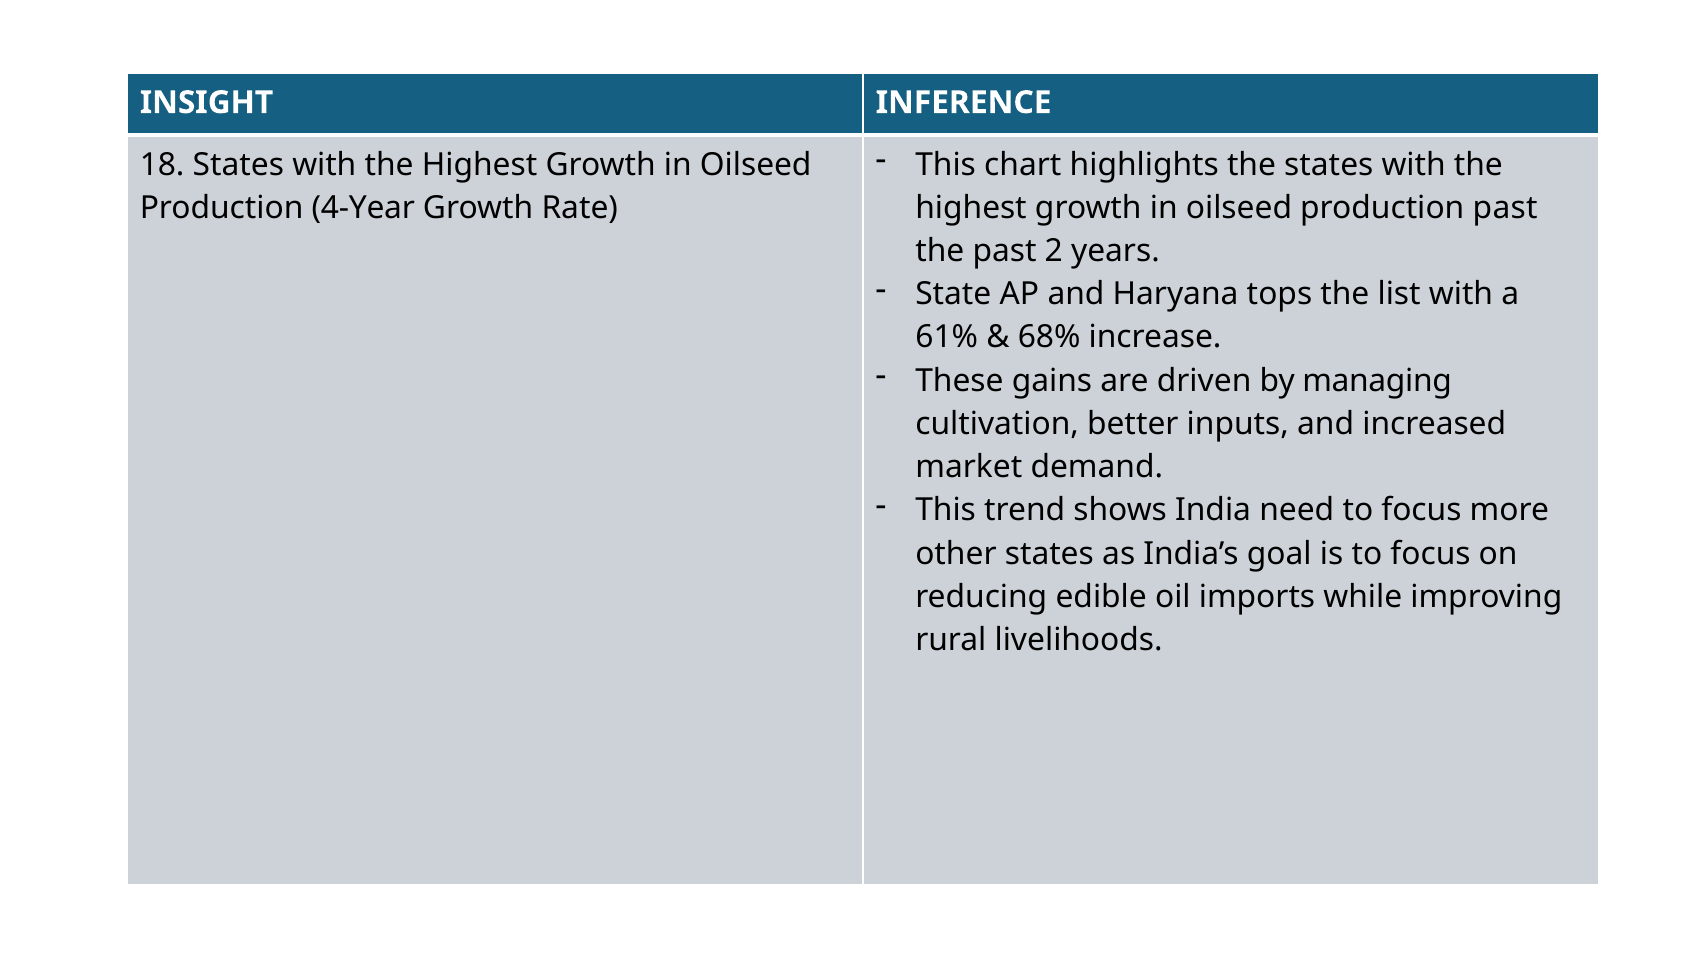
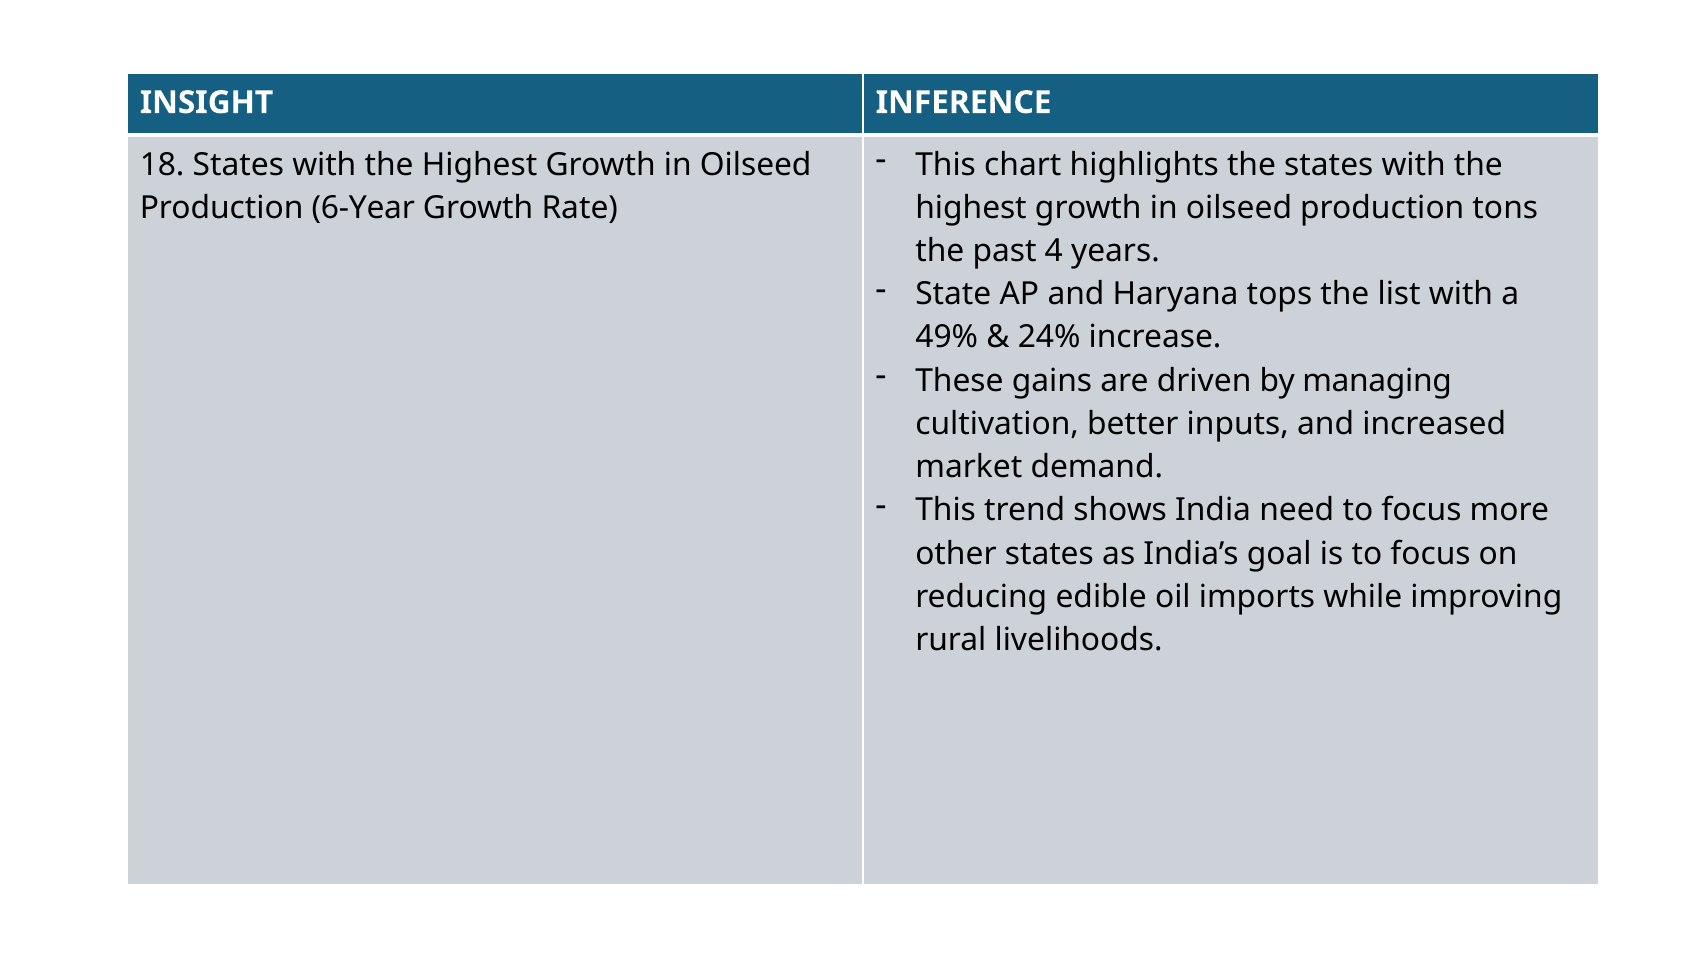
4-Year: 4-Year -> 6-Year (363, 208)
production past: past -> tons (1505, 208)
2: 2 -> 4 (1054, 251)
61%: 61% -> 49% (947, 337)
68%: 68% -> 24% (1049, 337)
